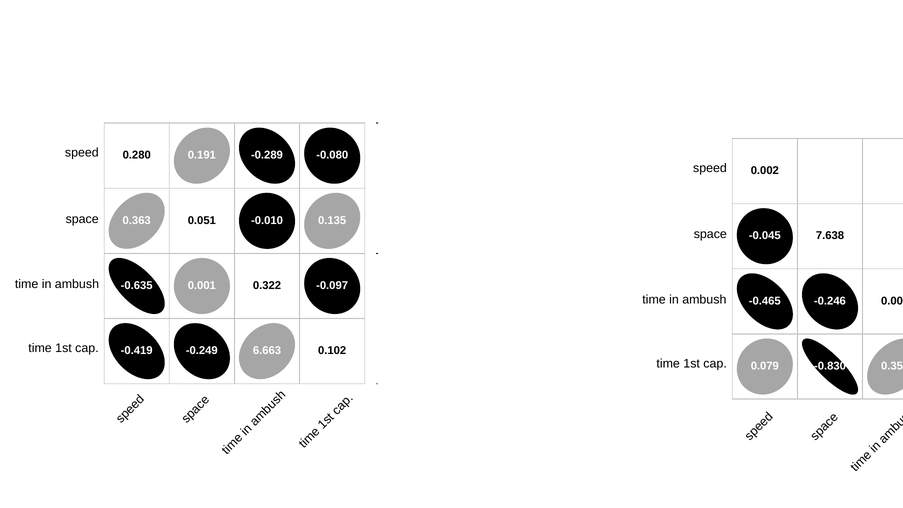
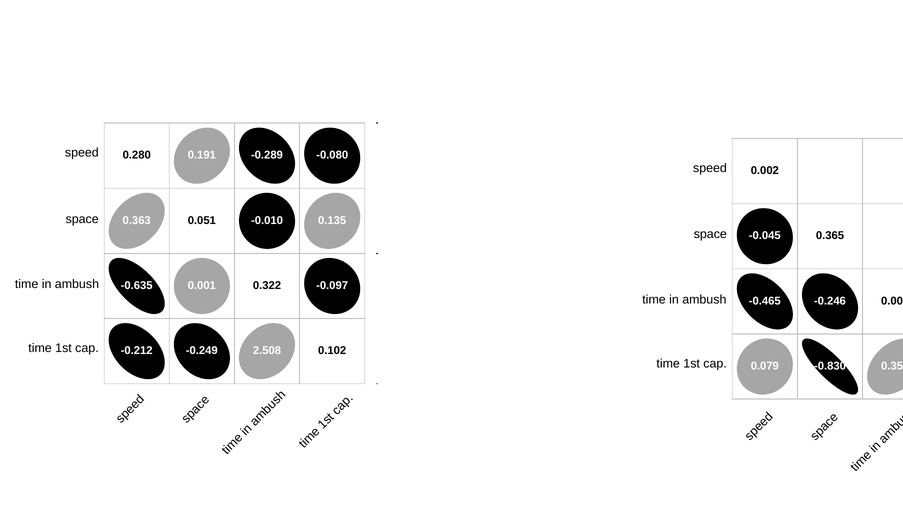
7.638: 7.638 -> 0.365 (830, 236)
-0.419: -0.419 -> -0.212 (137, 351)
6.663: 6.663 -> 2.508 (267, 351)
